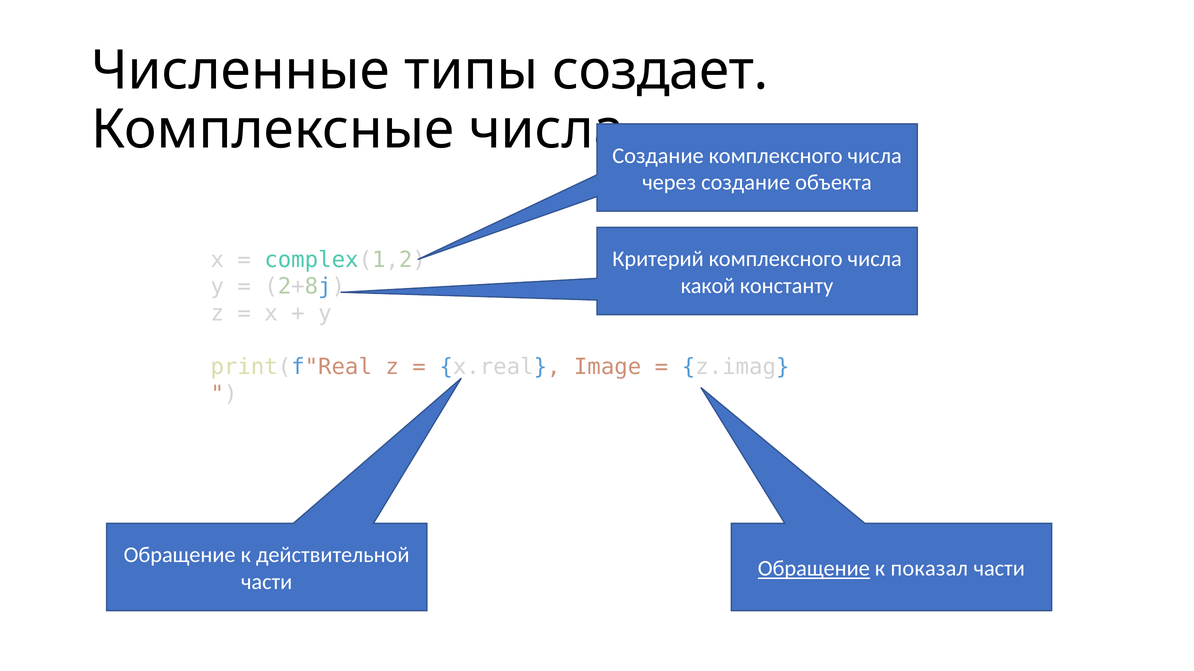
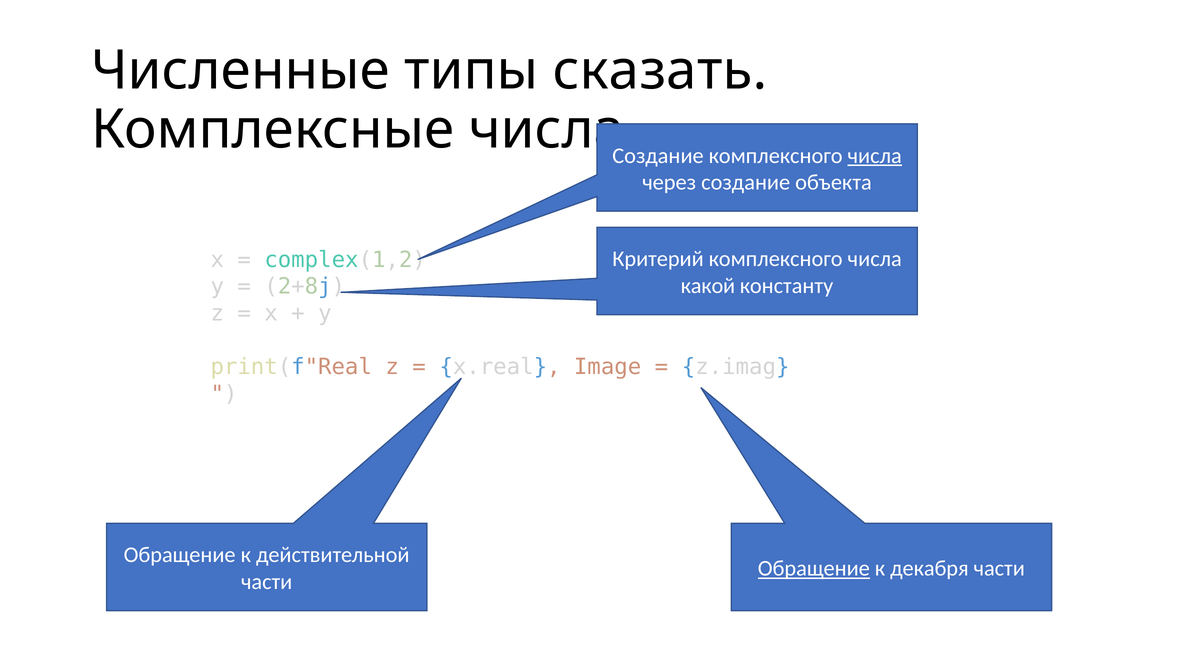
создает: создает -> сказать (660, 71)
числа underline: none -> present (875, 156)
показал: показал -> декабря (929, 569)
